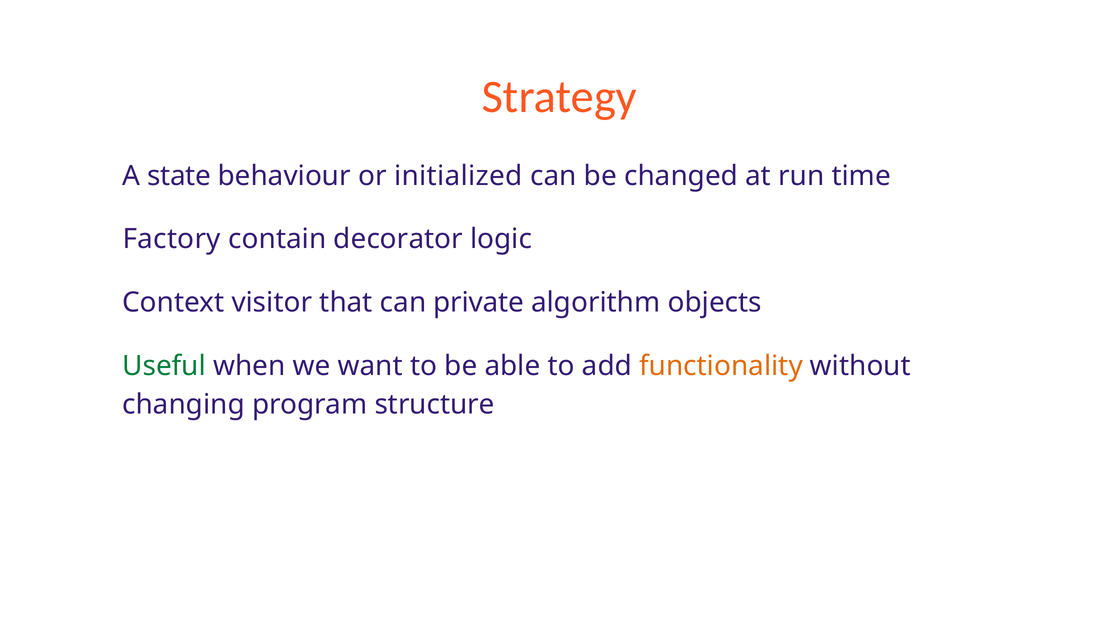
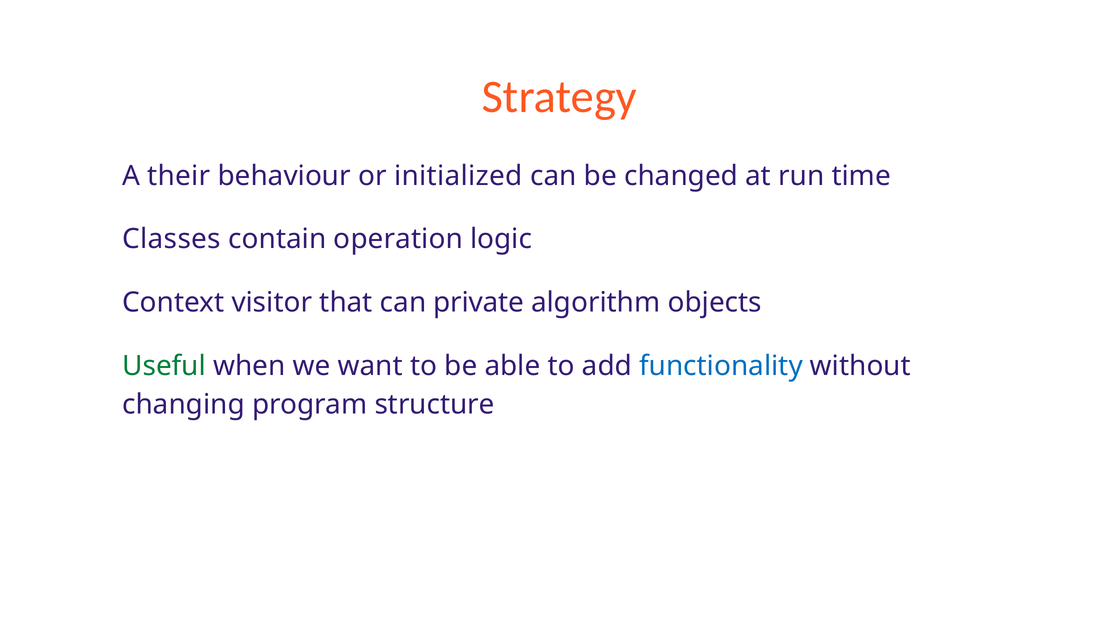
state: state -> their (179, 176)
Factory: Factory -> Classes (172, 239)
decorator: decorator -> operation (398, 239)
functionality colour: orange -> blue (721, 366)
